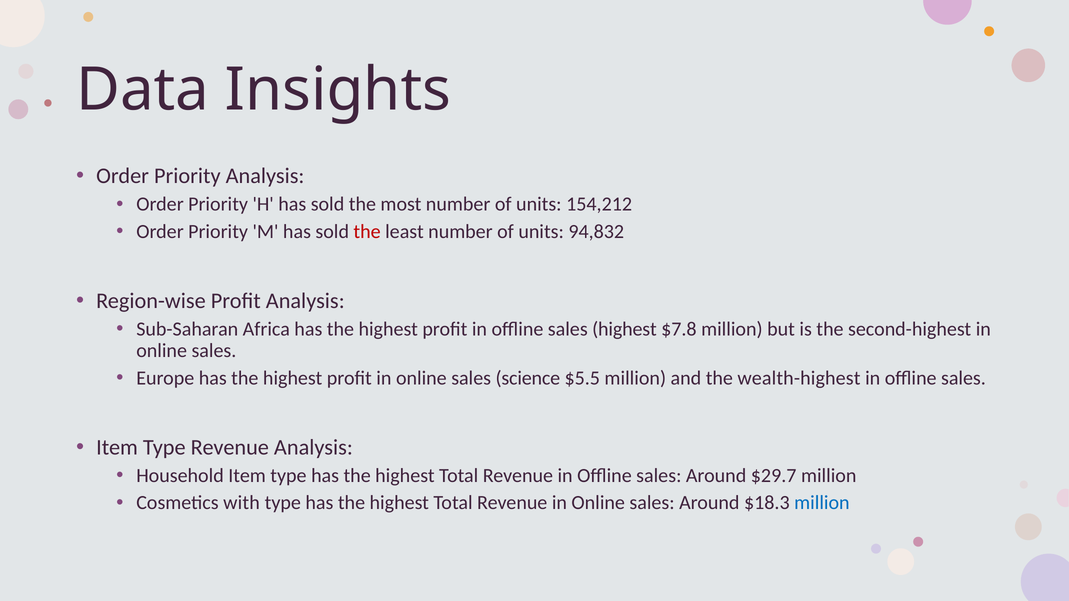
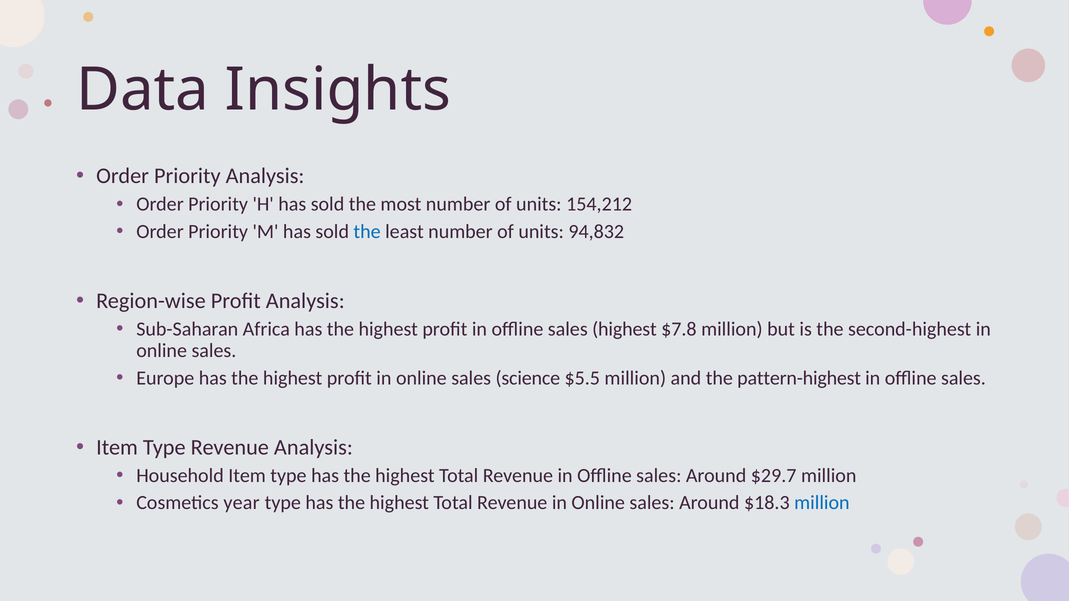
the colour: red -> blue (367, 232)
wealth-highest: wealth-highest -> pattern-highest (799, 378)
with: with -> year (242, 503)
